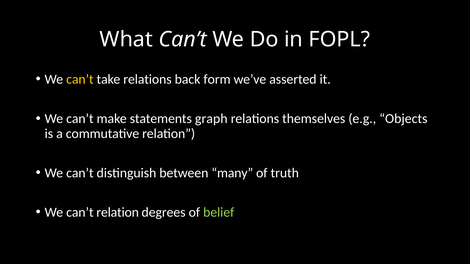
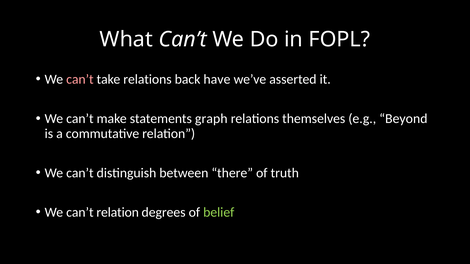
can’t colour: yellow -> pink (80, 79)
form: form -> have (217, 79)
Objects: Objects -> Beyond (403, 119)
many: many -> there (232, 173)
